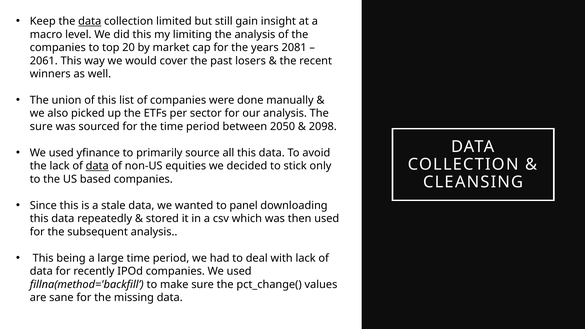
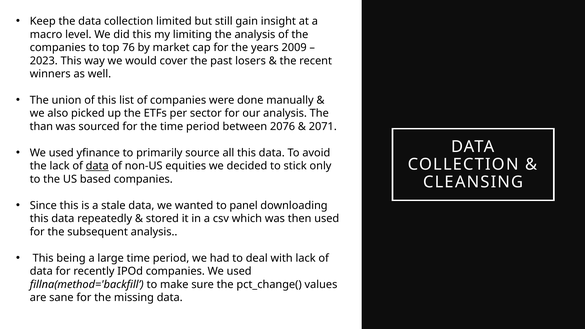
data underline: present -> none (90, 21)
20: 20 -> 76 (129, 48)
2081: 2081 -> 2009 (294, 48)
2061: 2061 -> 2023 (44, 61)
sure: sure -> than (41, 127)
2050: 2050 -> 2076 (283, 127)
2098: 2098 -> 2071 (323, 127)
